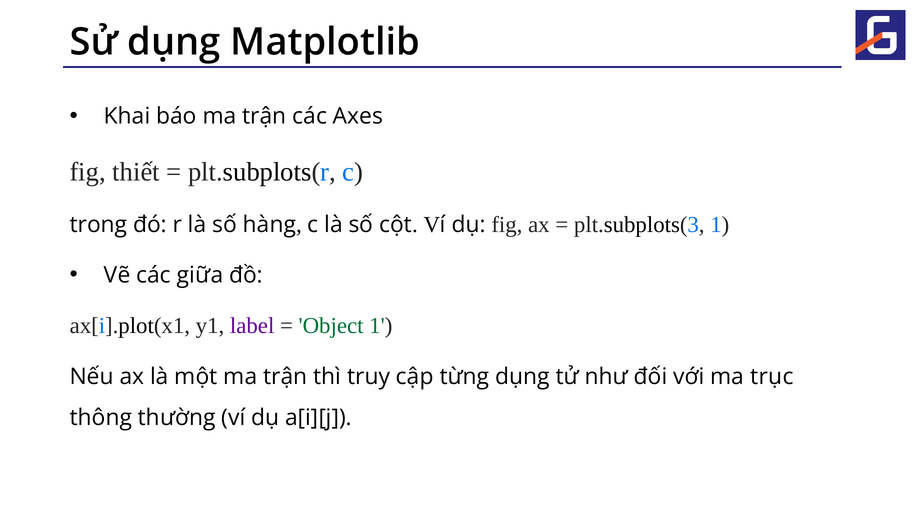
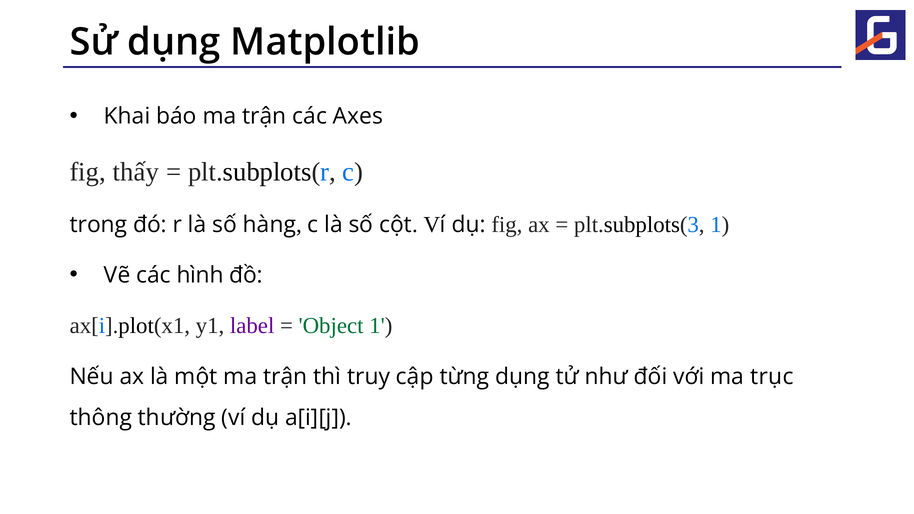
thiết: thiết -> thấy (136, 172)
giữa: giữa -> hình (200, 275)
